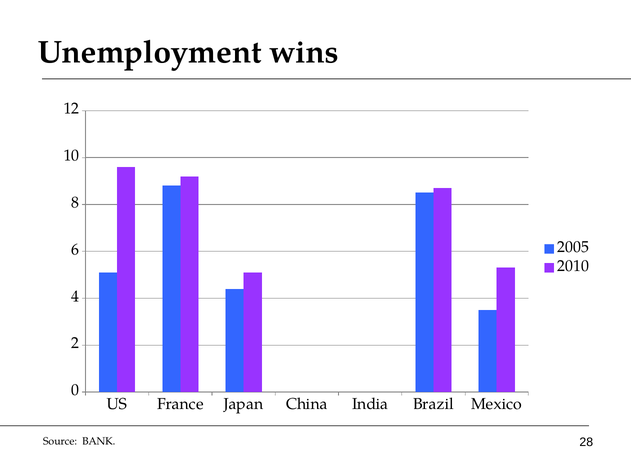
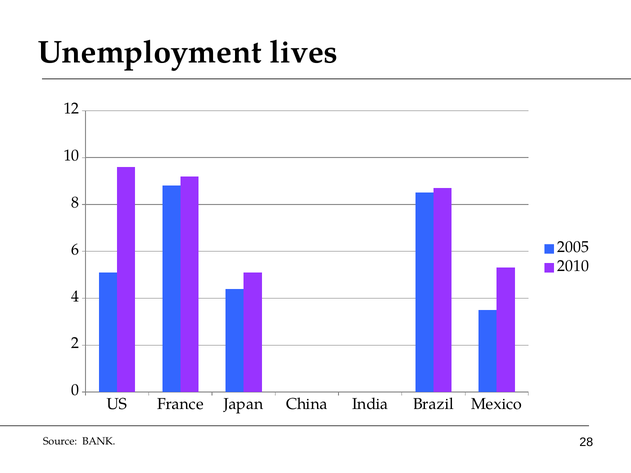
wins: wins -> lives (304, 52)
